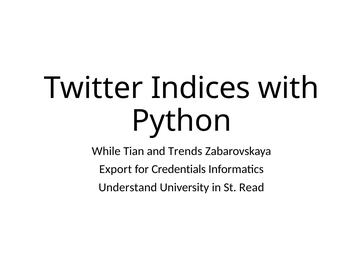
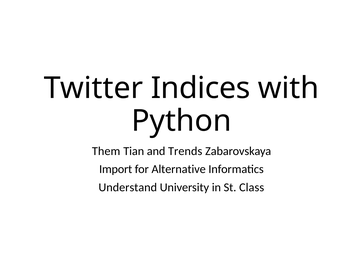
While: While -> Them (106, 151)
Export: Export -> Import (116, 169)
Credentials: Credentials -> Alternative (179, 169)
Read: Read -> Class (252, 187)
